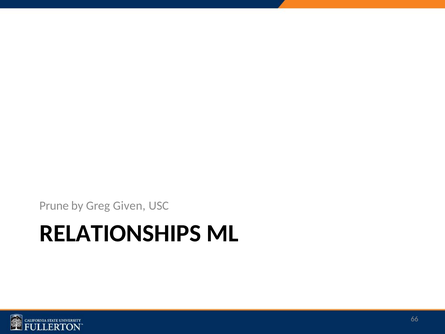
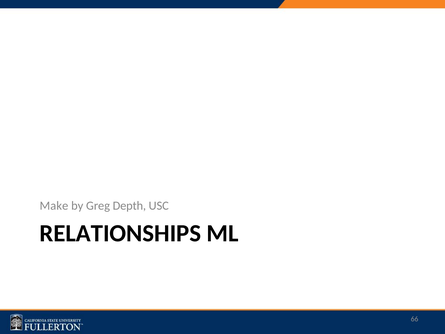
Prune: Prune -> Make (54, 206)
Given: Given -> Depth (129, 206)
